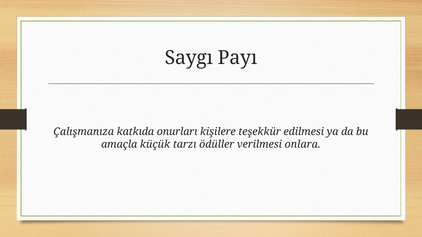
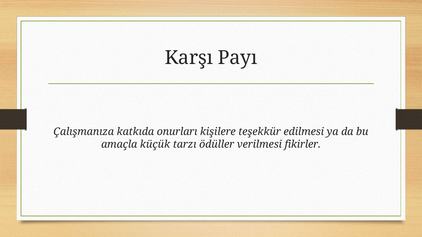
Saygı: Saygı -> Karşı (189, 58)
onlara: onlara -> fikirler (303, 145)
